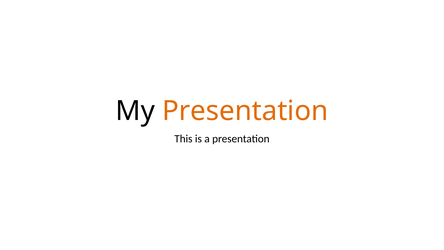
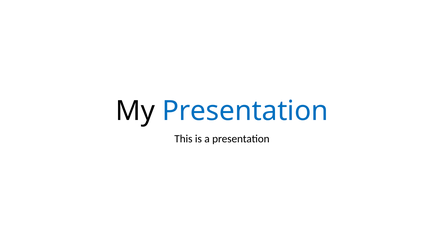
Presentation colour: orange -> blue (245, 111)
